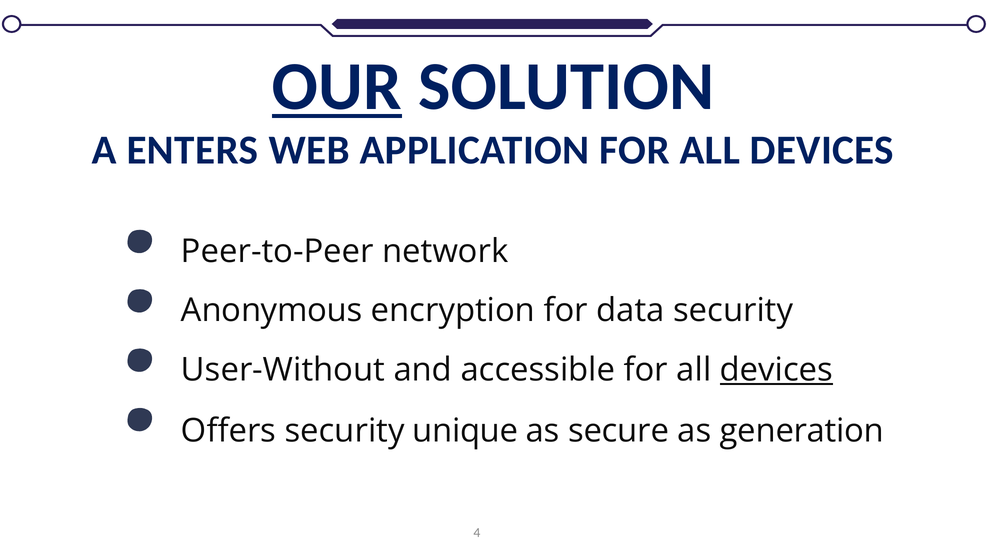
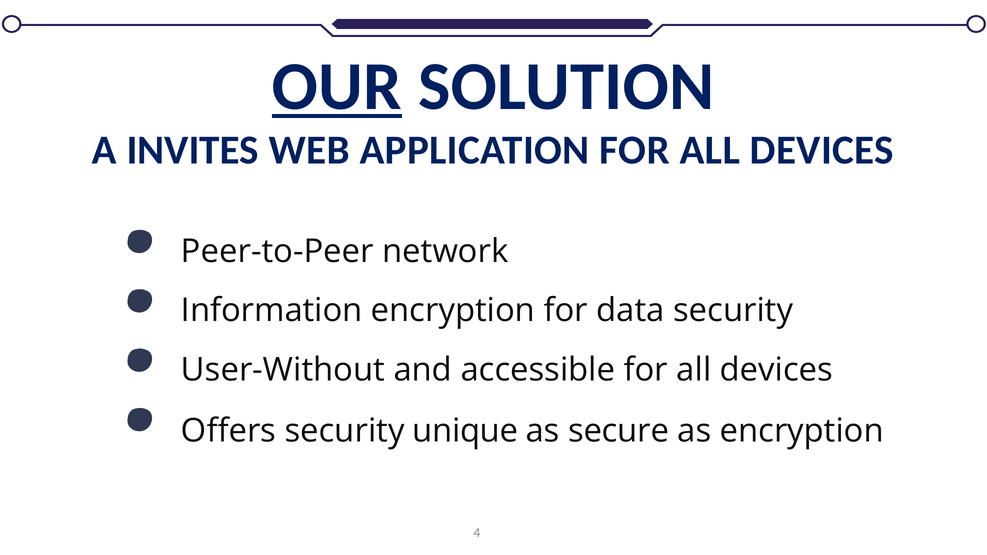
ENTERS: ENTERS -> INVITES (193, 150)
Anonymous: Anonymous -> Information (272, 311)
devices underline: present -> none (776, 370)
as generation: generation -> encryption (802, 431)
